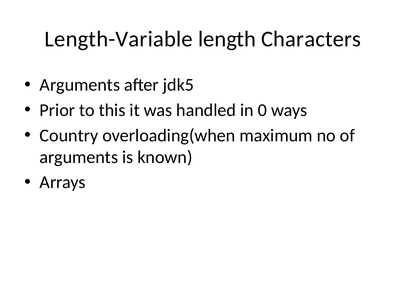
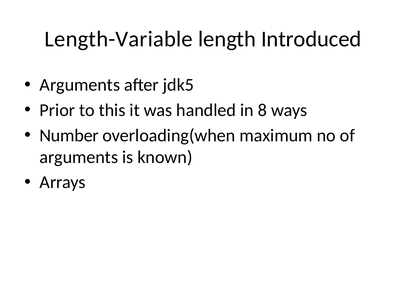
Characters: Characters -> Introduced (311, 39)
0: 0 -> 8 (262, 110)
Country: Country -> Number (69, 136)
